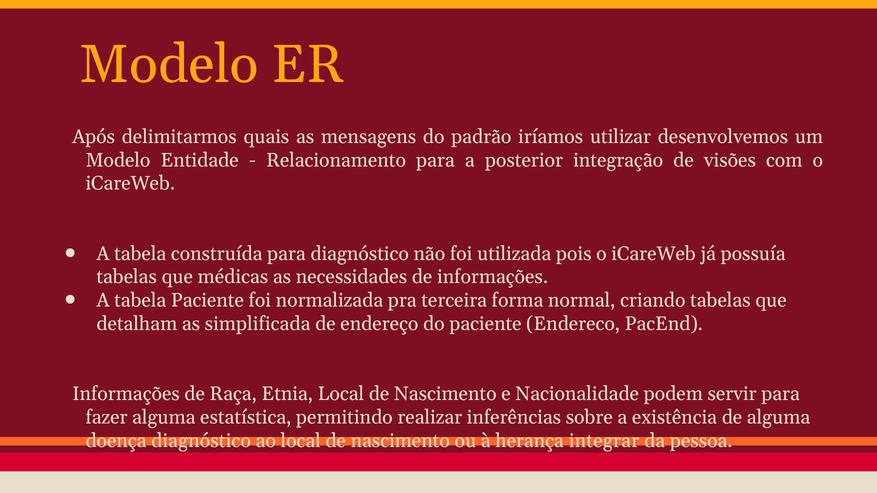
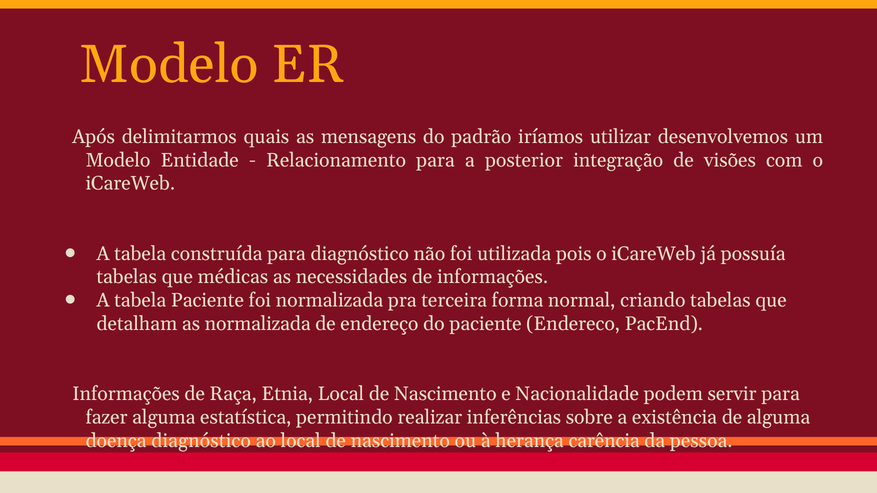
as simplificada: simplificada -> normalizada (258, 324)
integrar: integrar -> carência (604, 441)
